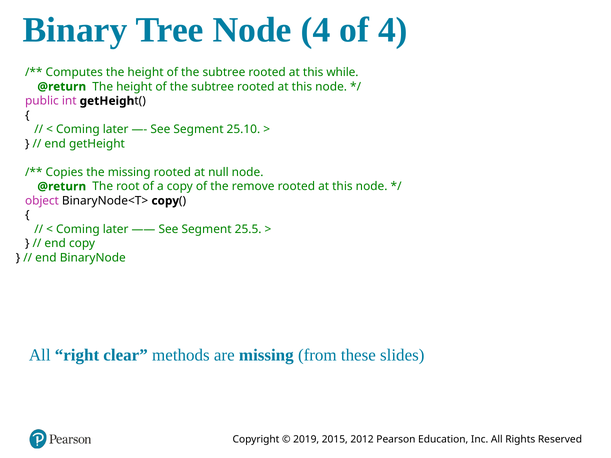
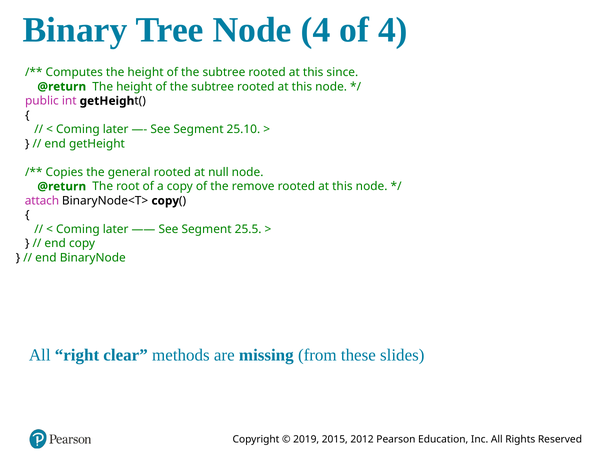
while: while -> since (342, 72)
the missing: missing -> general (129, 172)
object: object -> attach (42, 201)
